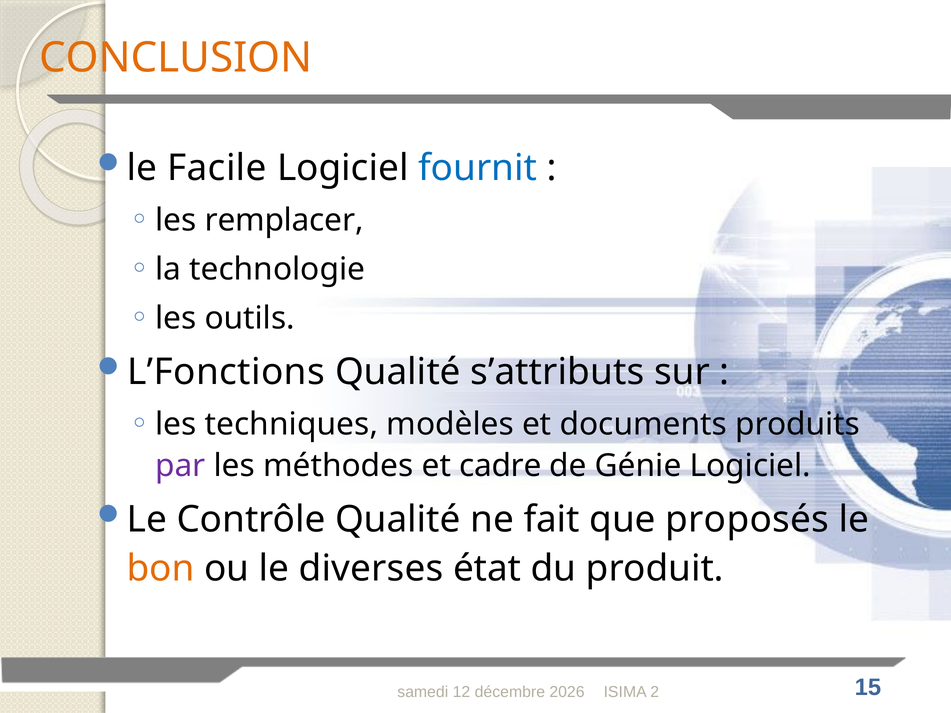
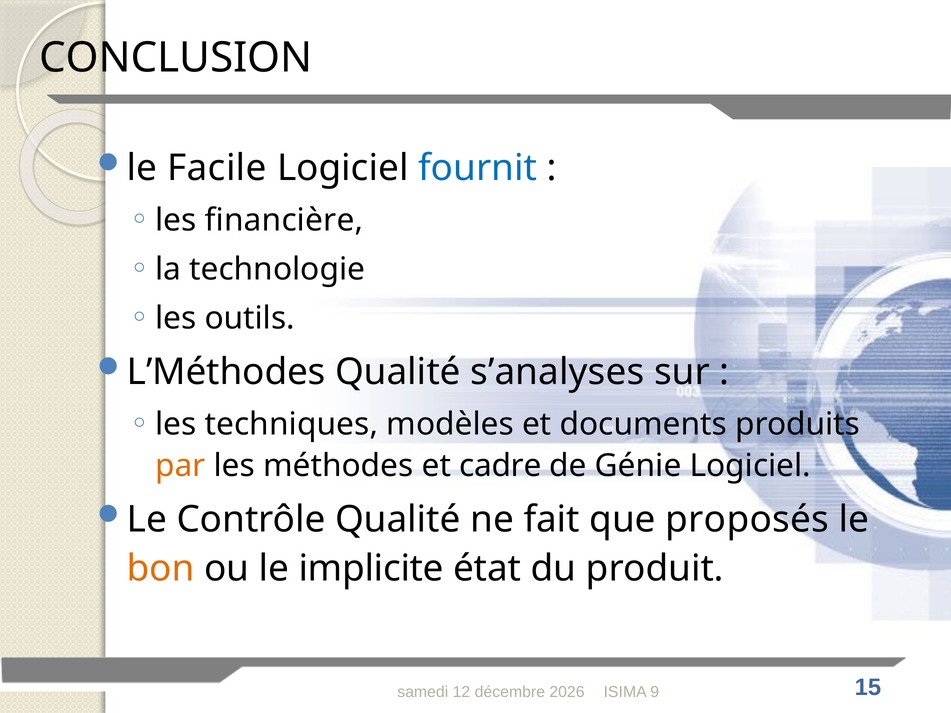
CONCLUSION colour: orange -> black (176, 58)
remplacer: remplacer -> financière (284, 220)
L’Fonctions: L’Fonctions -> L’Méthodes (226, 372)
s’attributs: s’attributs -> s’analyses (557, 372)
par colour: purple -> orange (180, 466)
diverses: diverses -> implicite (371, 569)
2: 2 -> 9 (655, 692)
